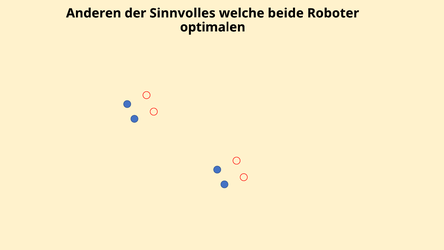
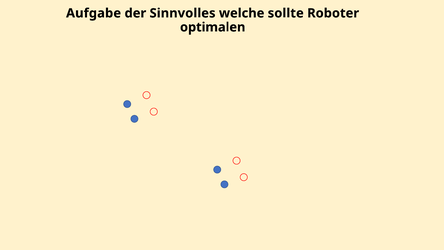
Anderen: Anderen -> Aufgabe (94, 13)
beide: beide -> sollte (286, 13)
